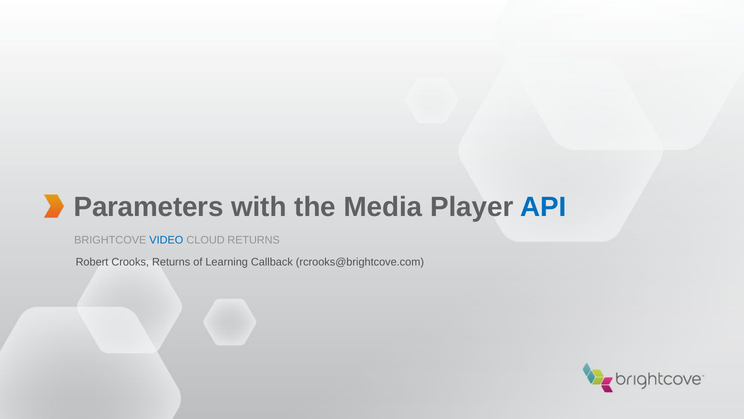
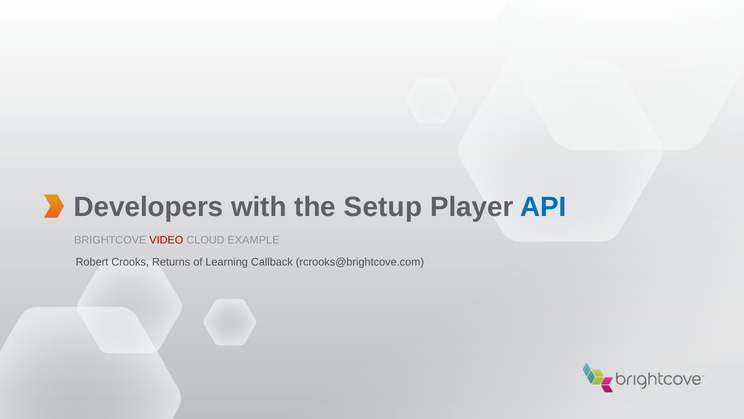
Parameters: Parameters -> Developers (149, 207)
Media: Media -> Setup (383, 207)
VIDEO colour: blue -> red (166, 240)
CLOUD RETURNS: RETURNS -> EXAMPLE (254, 240)
